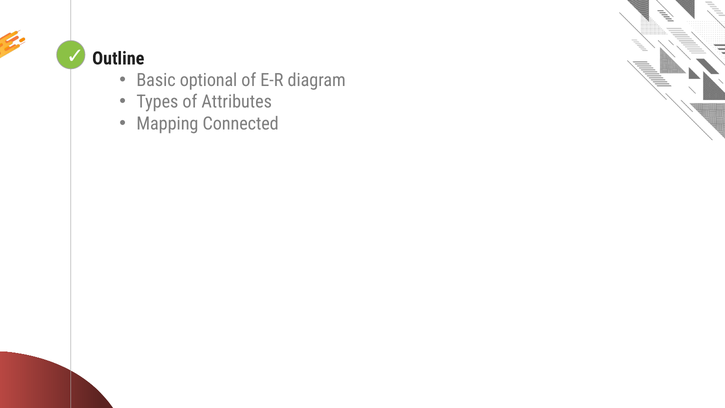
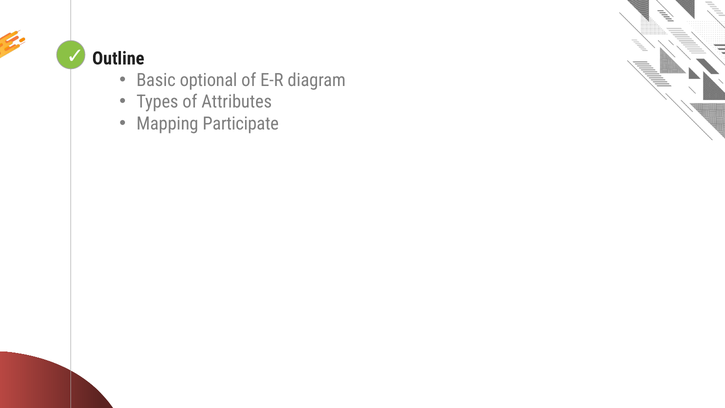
Connected: Connected -> Participate (241, 124)
